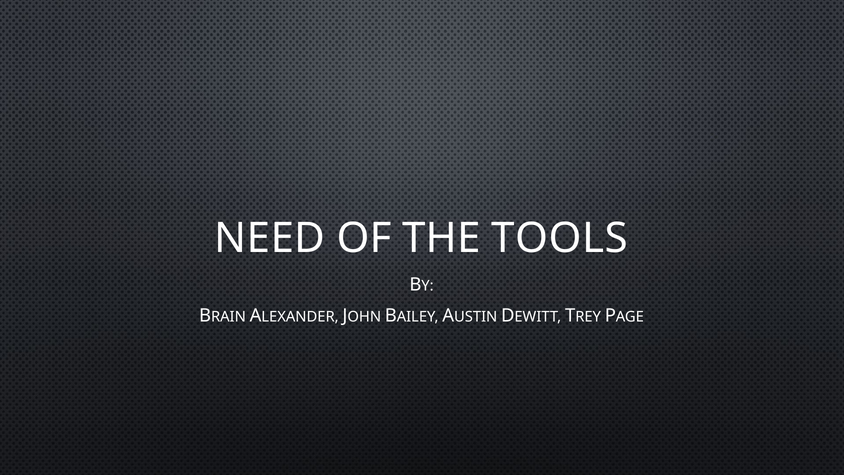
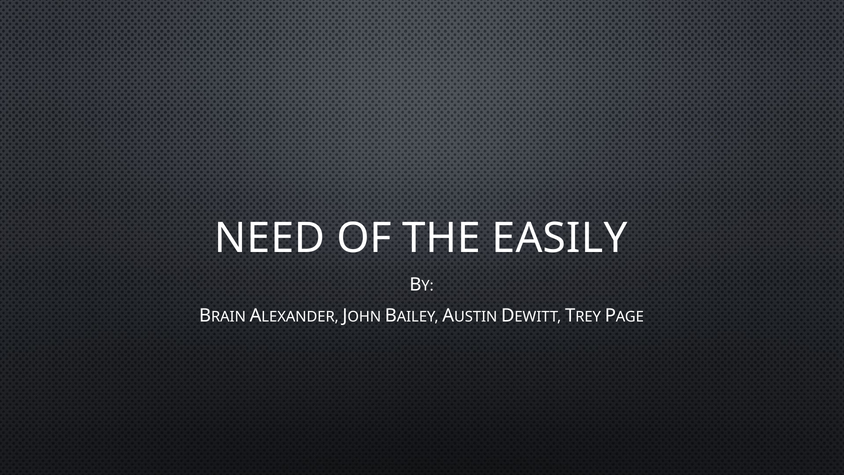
TOOLS: TOOLS -> EASILY (560, 238)
